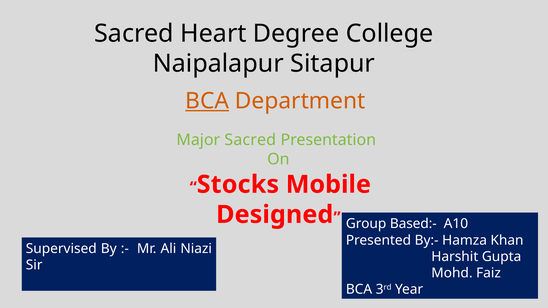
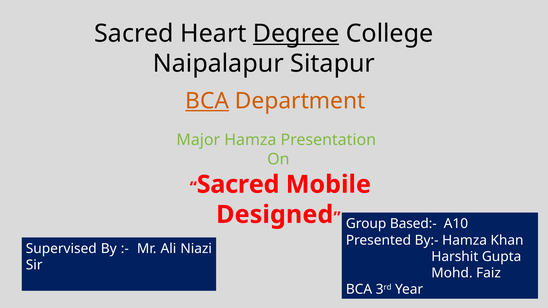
Degree underline: none -> present (296, 34)
Major Sacred: Sacred -> Hamza (250, 140)
Stocks: Stocks -> Sacred (238, 185)
